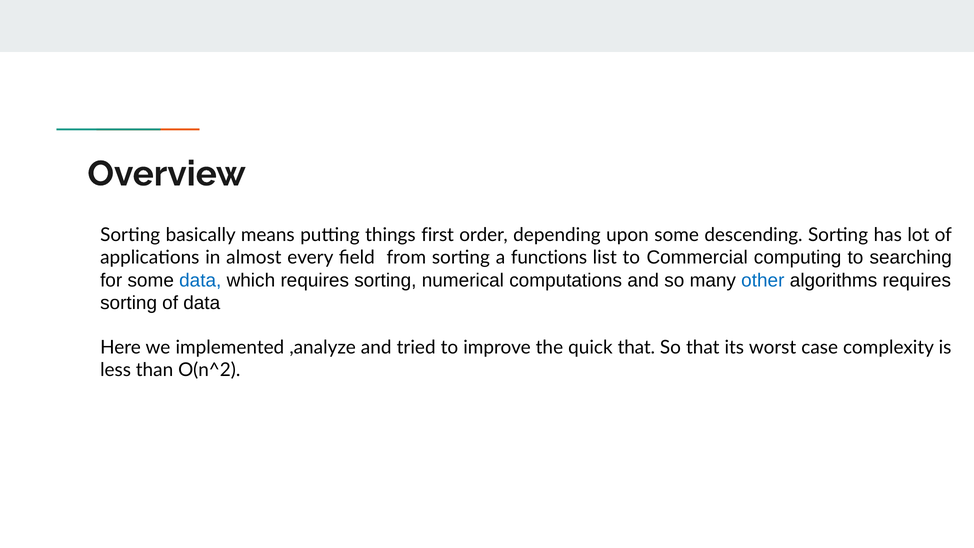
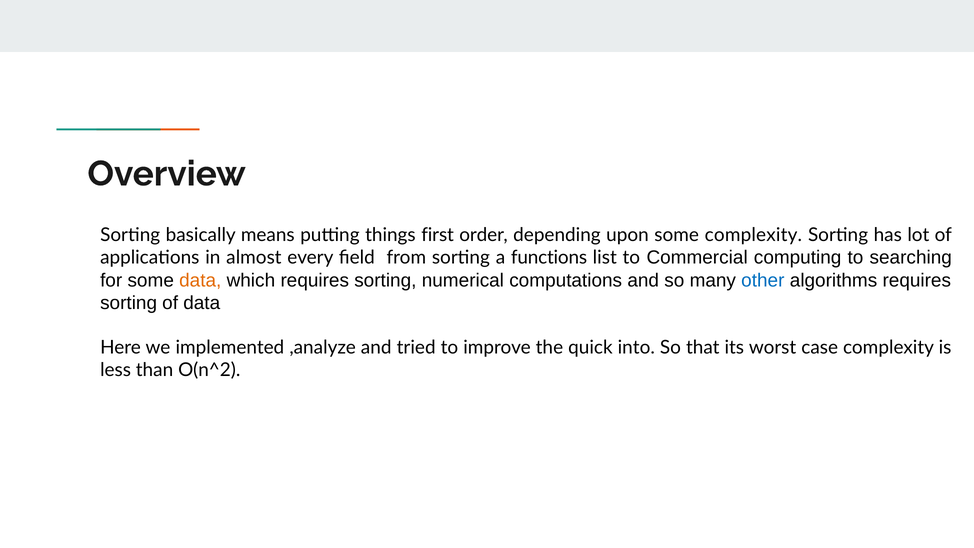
some descending: descending -> complexity (753, 235)
data colour: blue -> orange (200, 280)
quick that: that -> into (636, 347)
